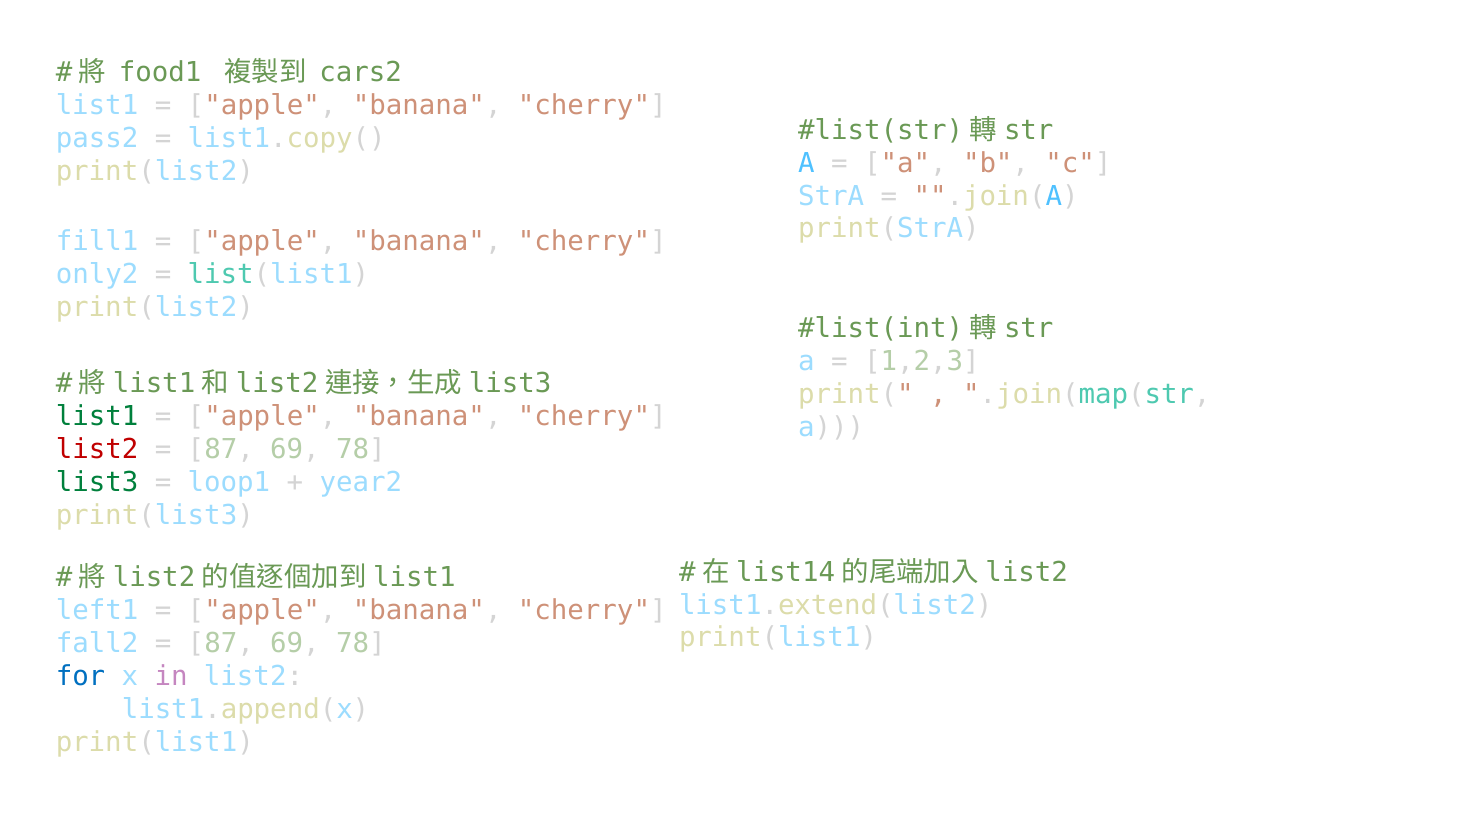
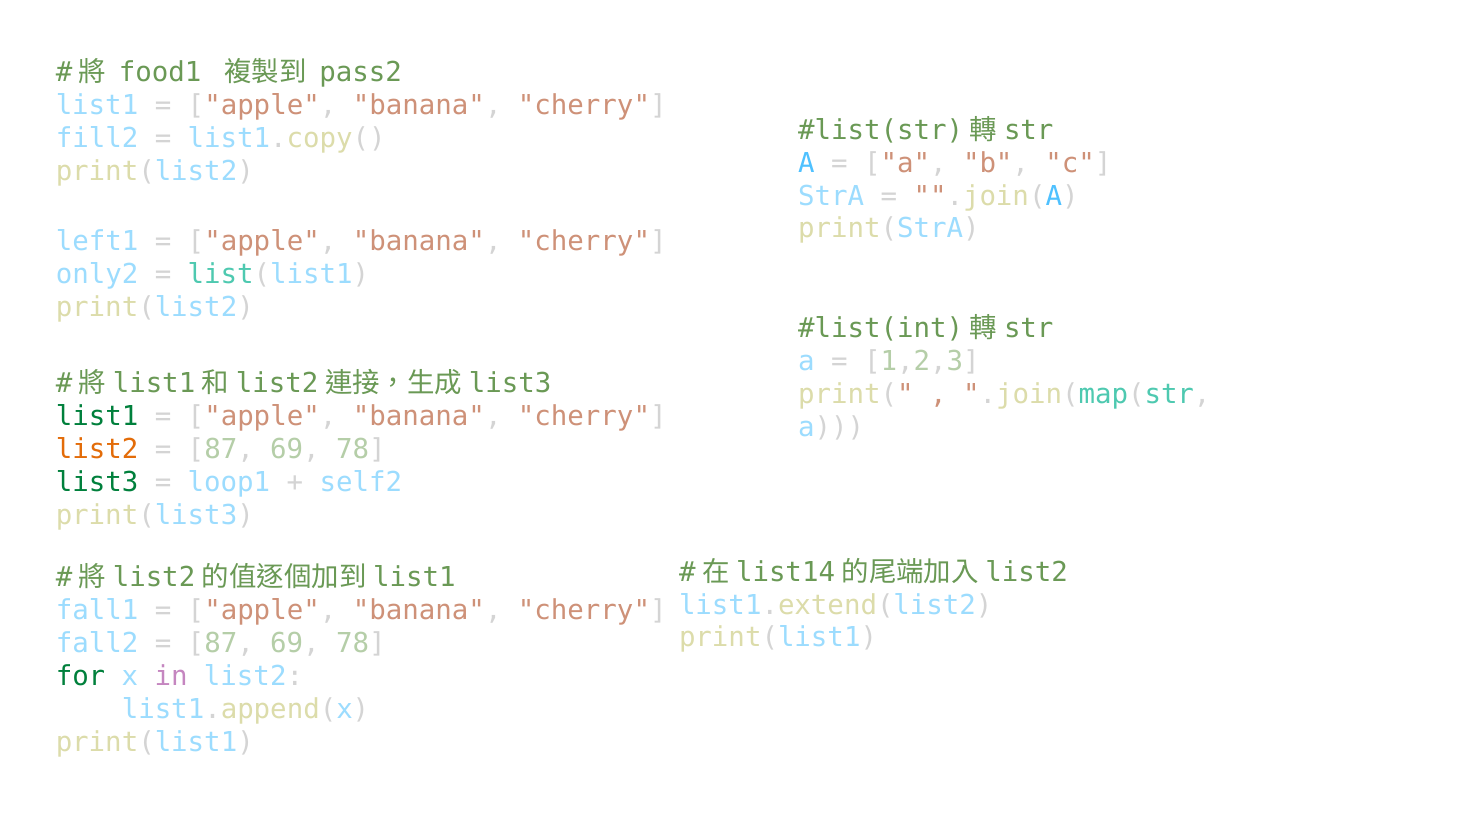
cars2: cars2 -> pass2 (361, 73)
pass2: pass2 -> fill2 (97, 139)
fill1: fill1 -> left1 (97, 242)
list2 colour: red -> orange (97, 450)
year2: year2 -> self2 (361, 483)
left1: left1 -> fall1 (97, 611)
for colour: blue -> green (81, 677)
